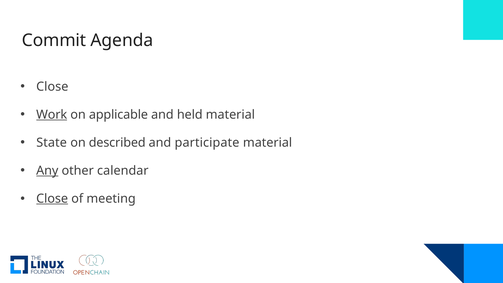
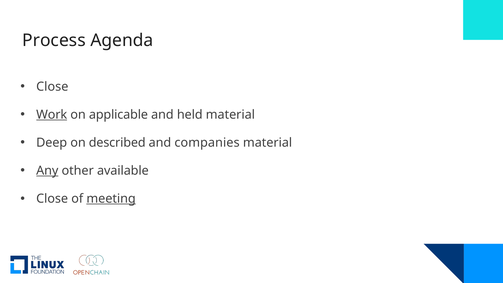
Commit: Commit -> Process (54, 40)
State: State -> Deep (52, 143)
participate: participate -> companies (207, 143)
calendar: calendar -> available (123, 171)
Close underline: present -> none (52, 199)
meeting underline: none -> present (111, 199)
